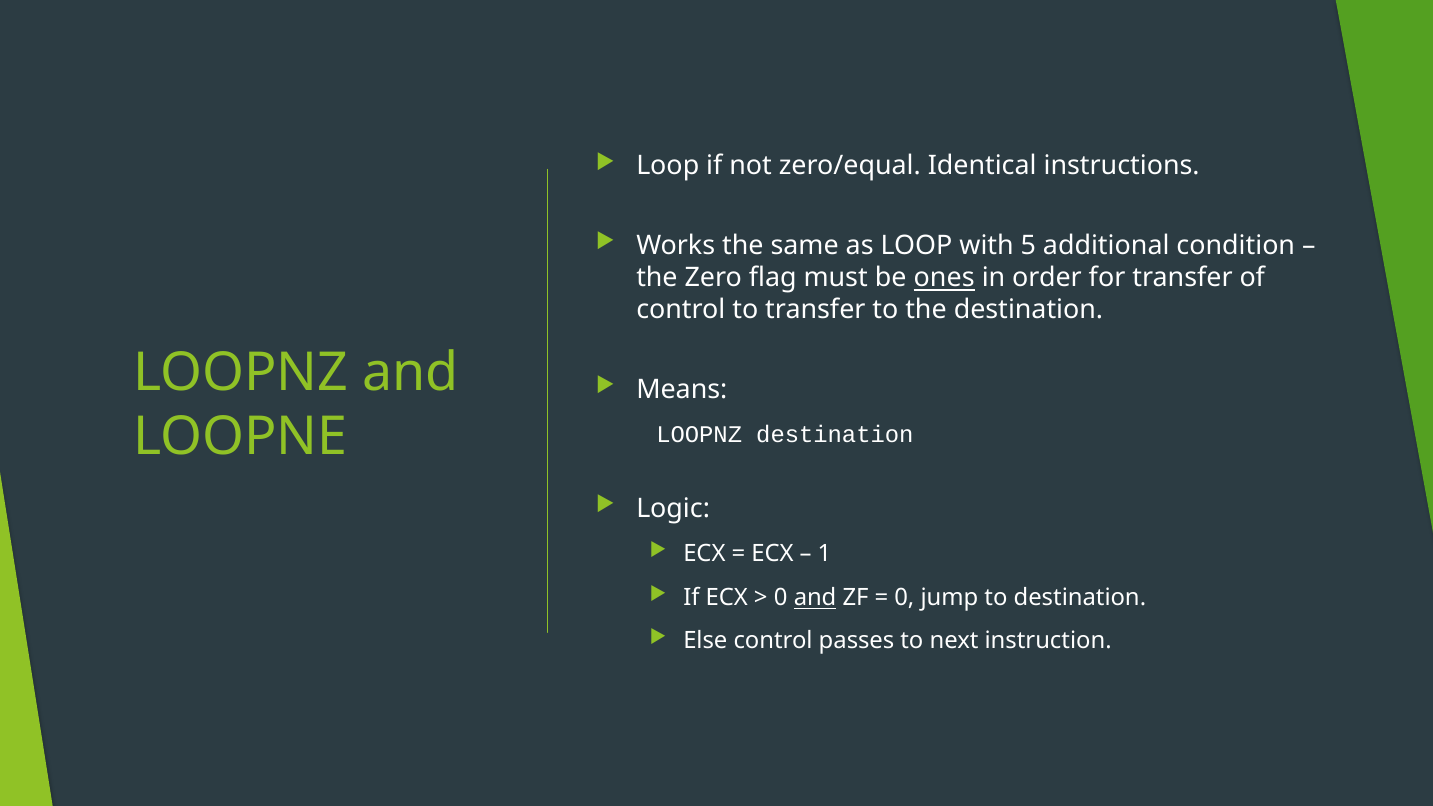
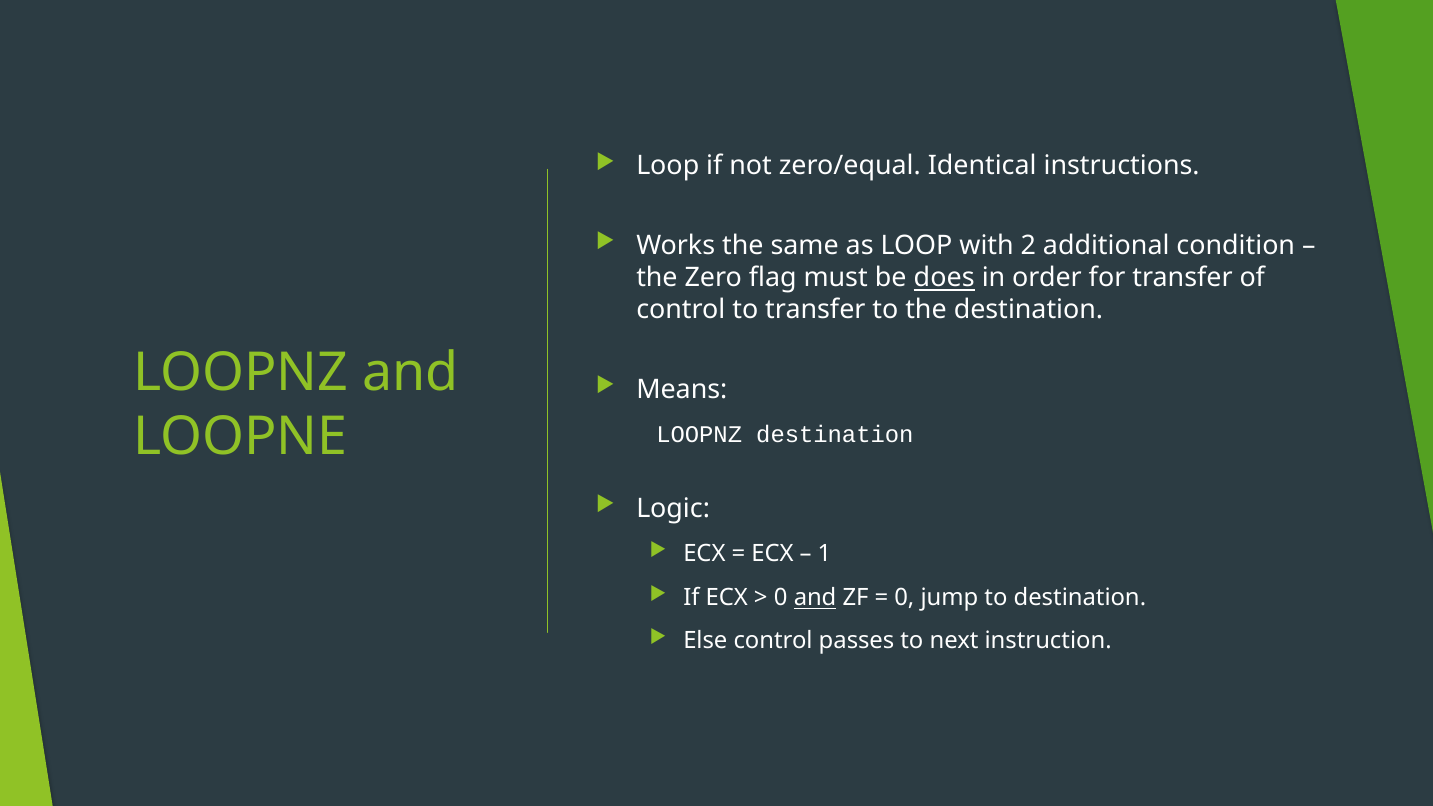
5: 5 -> 2 (1028, 246)
ones: ones -> does (944, 278)
